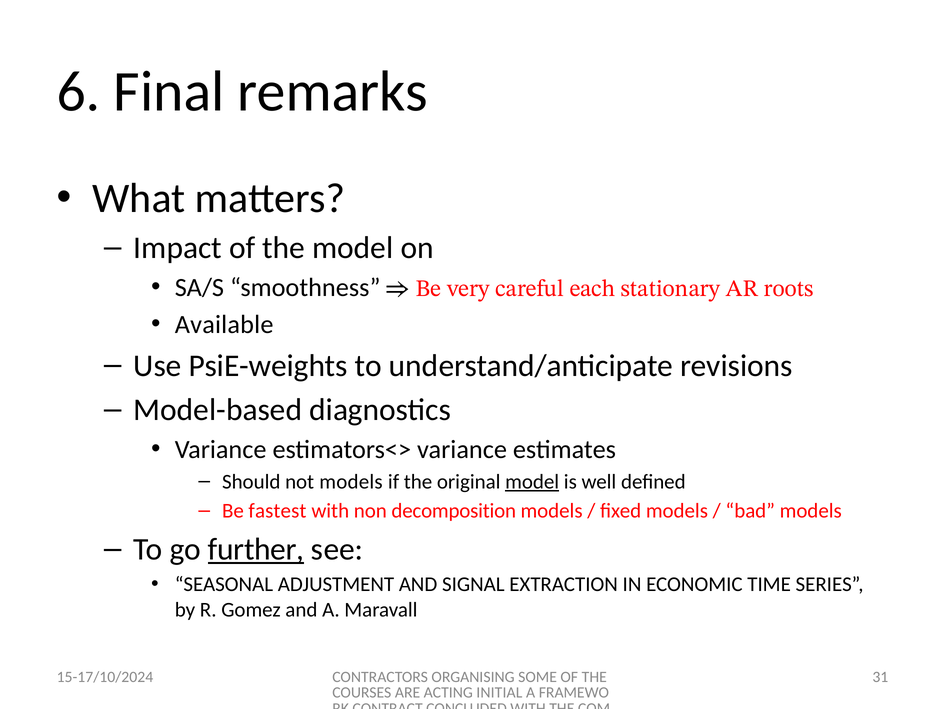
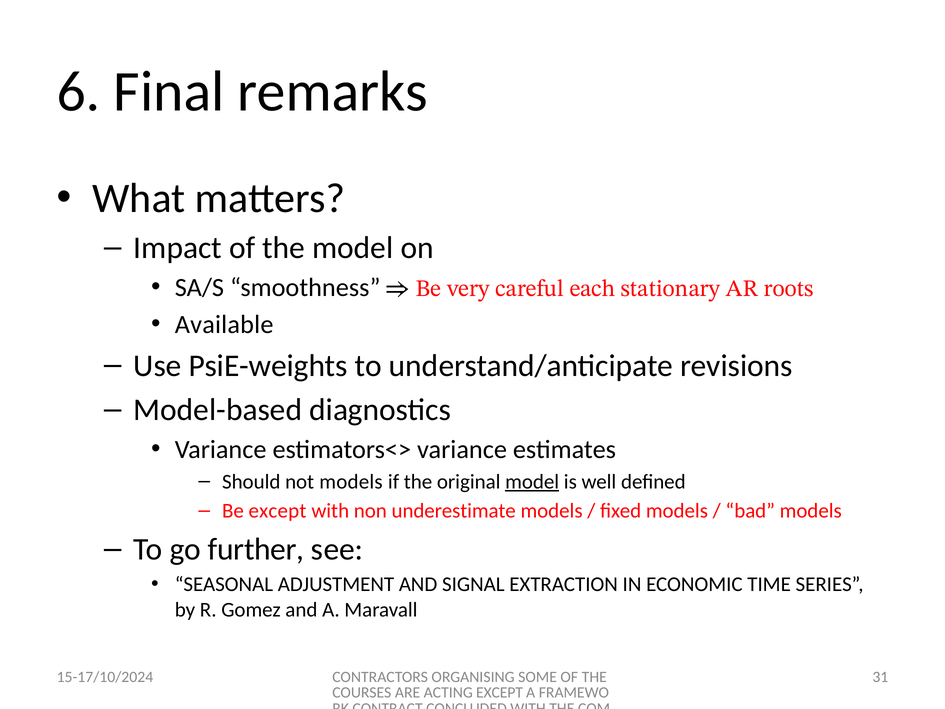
Be fastest: fastest -> except (277, 511)
decomposition: decomposition -> underestimate (454, 511)
further underline: present -> none (256, 549)
ACTING INITIAL: INITIAL -> EXCEPT (500, 692)
